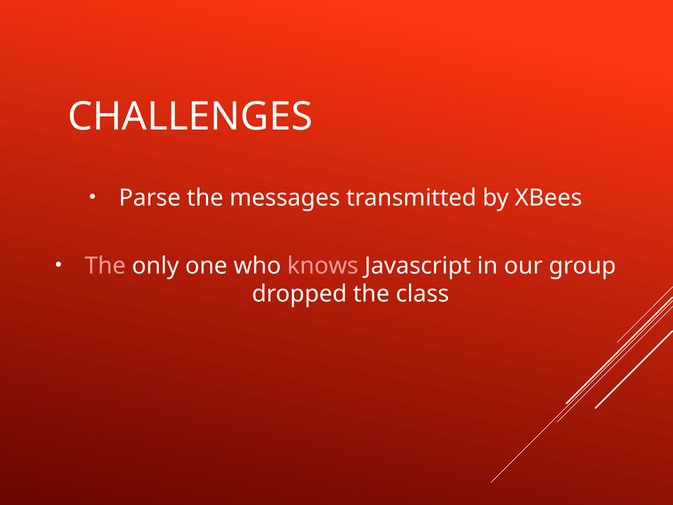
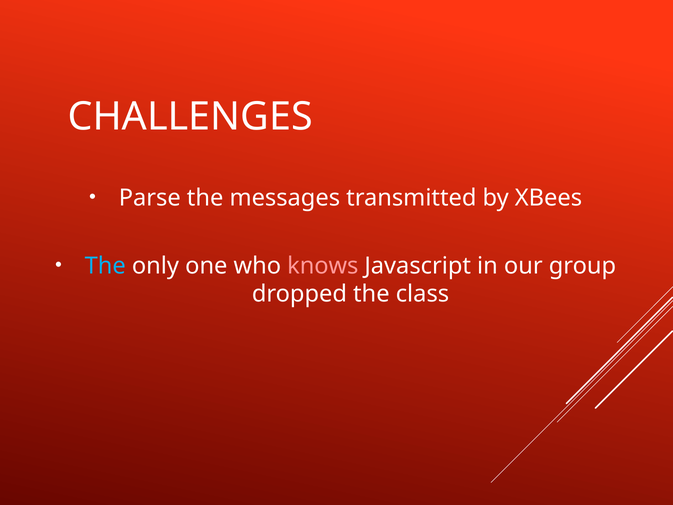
The colour: pink -> light blue (105, 266)
